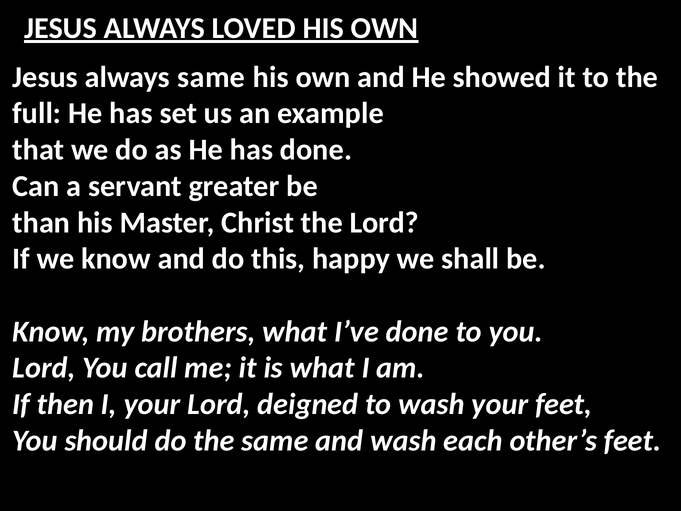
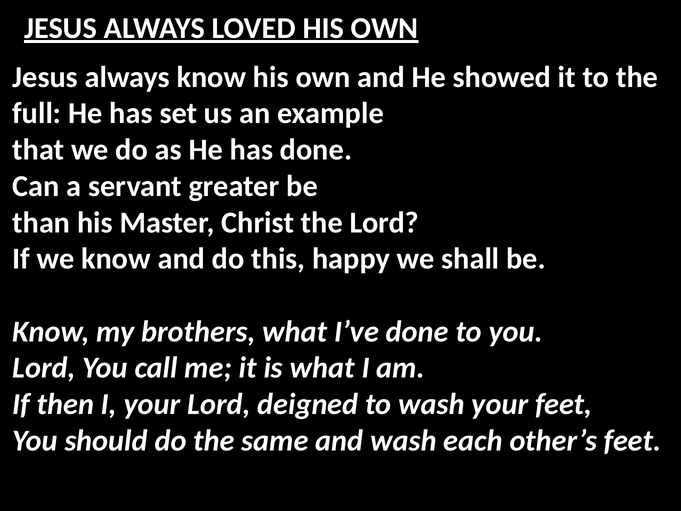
always same: same -> know (212, 77)
